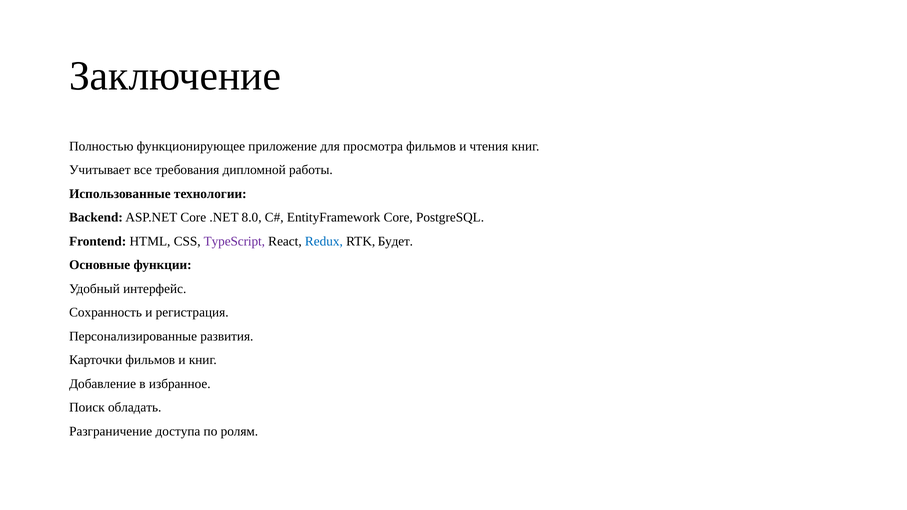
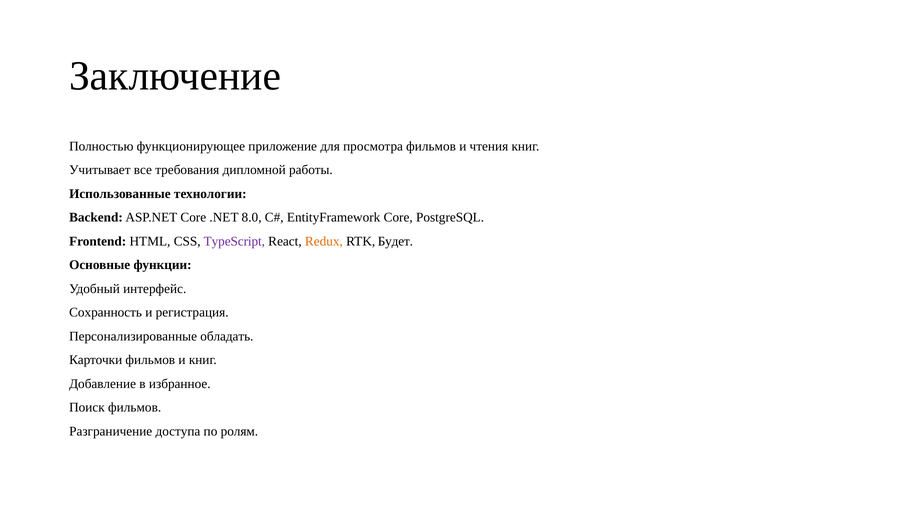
Redux colour: blue -> orange (324, 241)
развития: развития -> обладать (227, 336)
Поиск обладать: обладать -> фильмов (135, 408)
